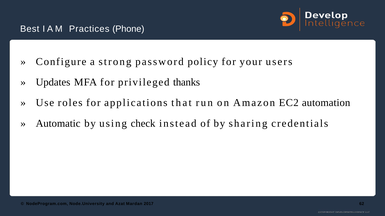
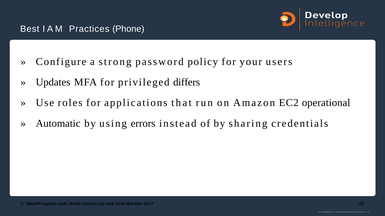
thanks: thanks -> differs (187, 82)
automation: automation -> operational (326, 103)
check: check -> errors (143, 124)
